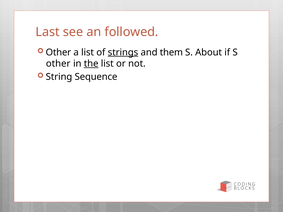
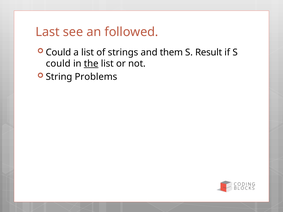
Other: Other -> Could (58, 52)
strings underline: present -> none (123, 52)
About: About -> Result (209, 52)
other: other -> could (58, 64)
Sequence: Sequence -> Problems (96, 77)
